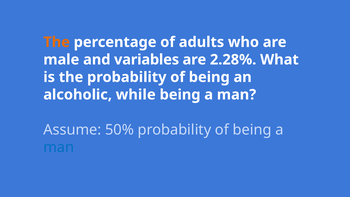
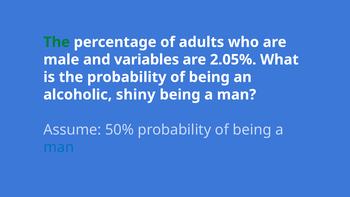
The colour: orange -> green (57, 42)
2.28%: 2.28% -> 2.05% (233, 60)
while: while -> shiny (136, 95)
